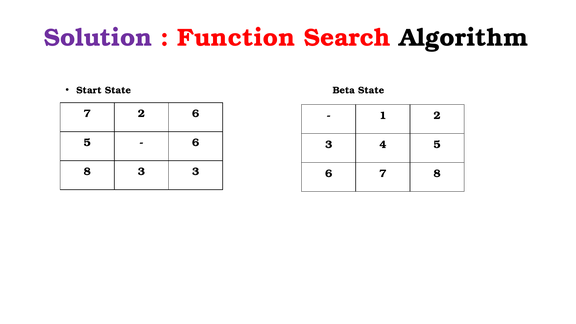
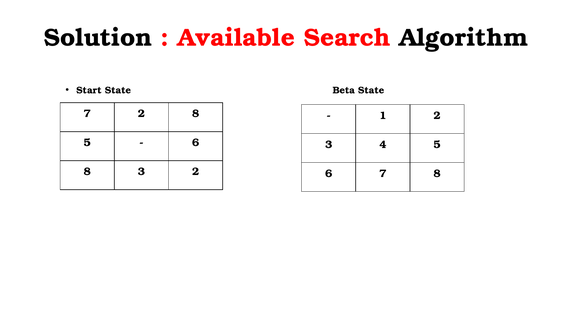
Solution colour: purple -> black (98, 38)
Function: Function -> Available (236, 38)
2 6: 6 -> 8 (196, 114)
3 3: 3 -> 2 (196, 172)
